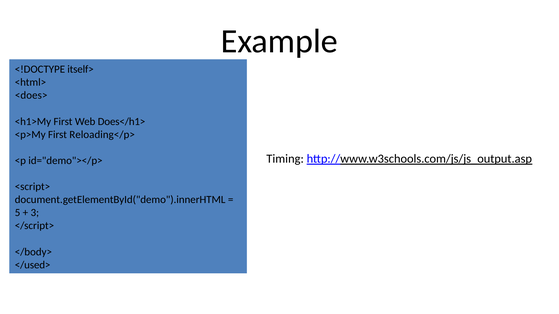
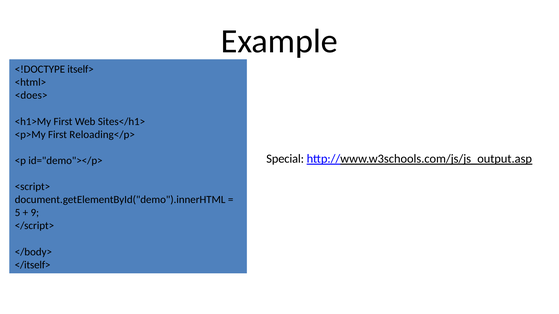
Does</h1>: Does</h1> -> Sites</h1> (121, 122)
Timing: Timing -> Special (285, 159)
3: 3 -> 9 (35, 213)
</used>: </used> -> </itself> (33, 265)
